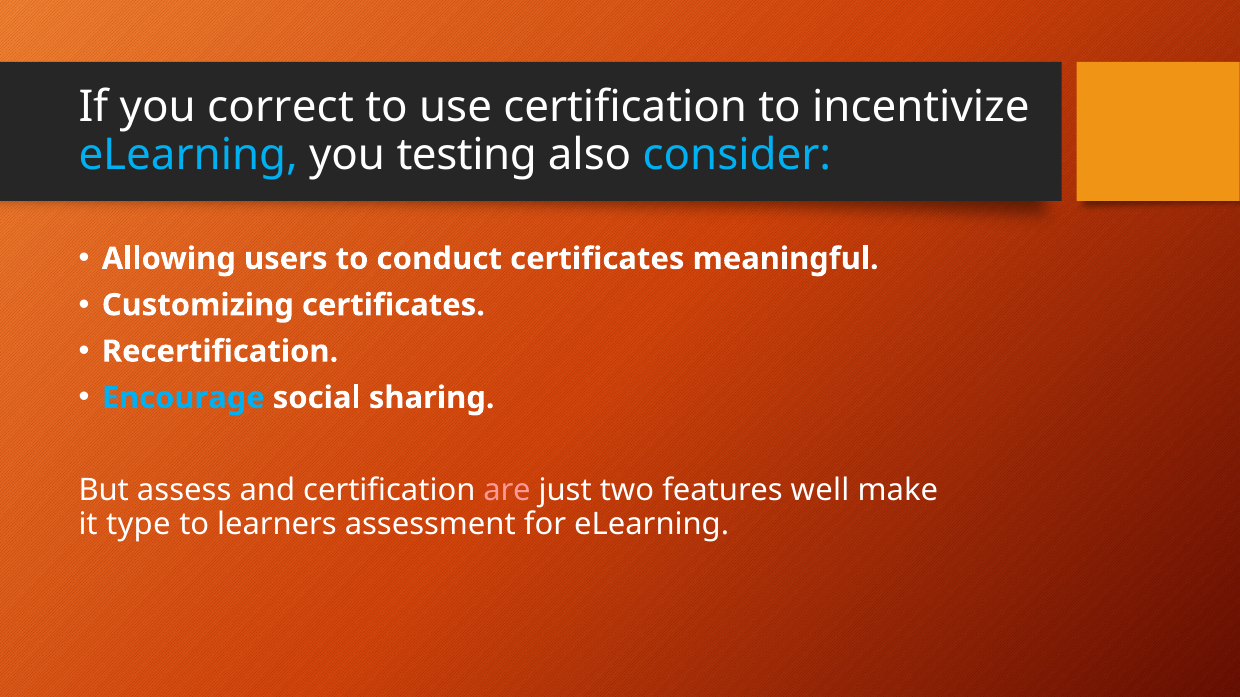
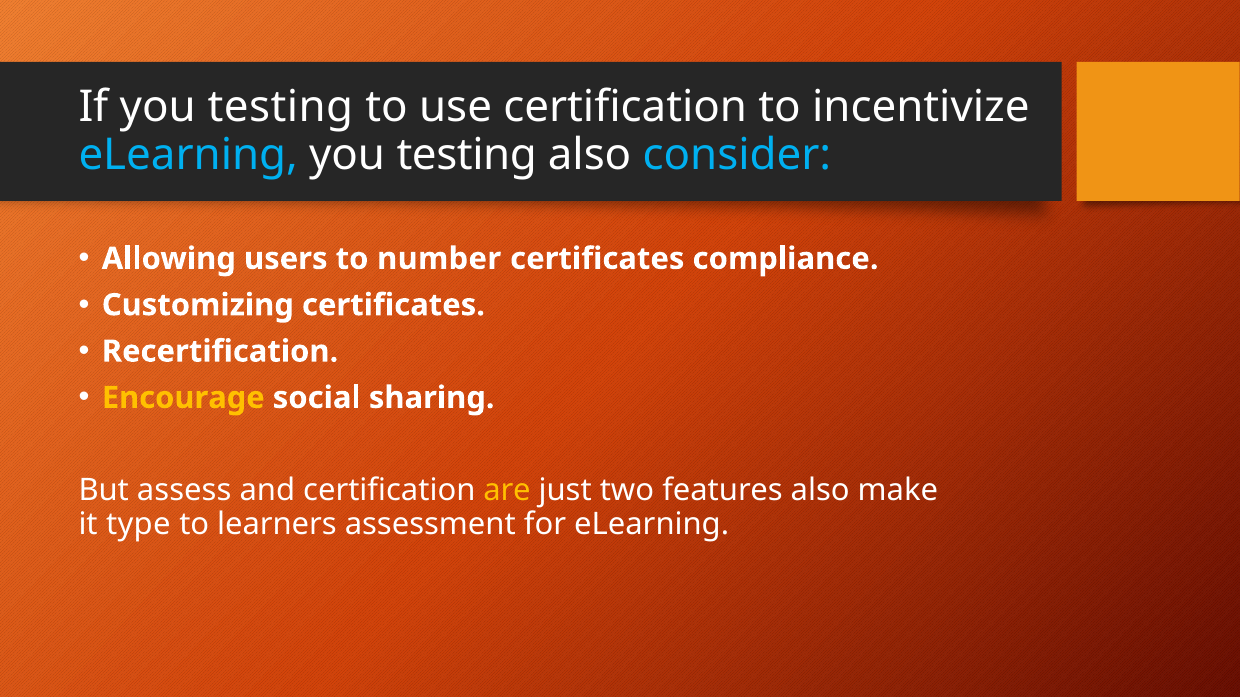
If you correct: correct -> testing (280, 108)
conduct: conduct -> number (439, 259)
meaningful: meaningful -> compliance (786, 259)
Encourage colour: light blue -> yellow (183, 398)
are colour: pink -> yellow (507, 491)
features well: well -> also (820, 491)
